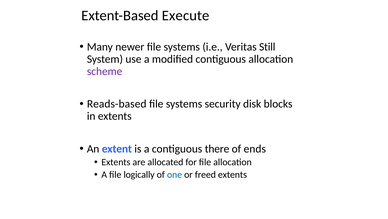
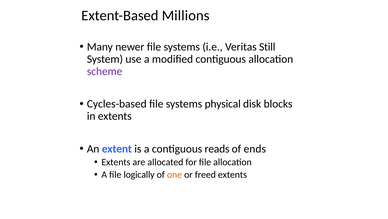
Execute: Execute -> Millions (186, 16)
Reads-based: Reads-based -> Cycles-based (117, 104)
security: security -> physical (223, 104)
there: there -> reads (217, 148)
one colour: blue -> orange (175, 174)
